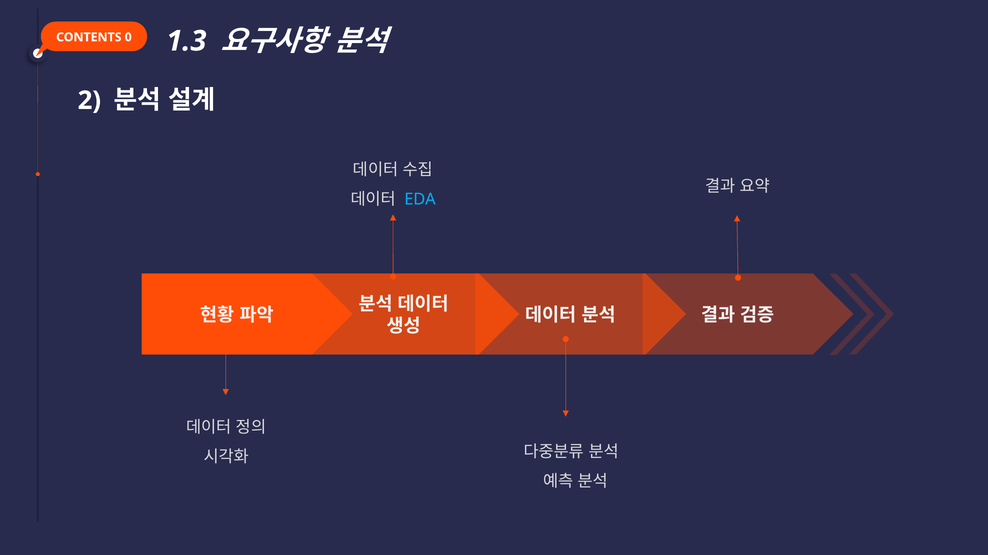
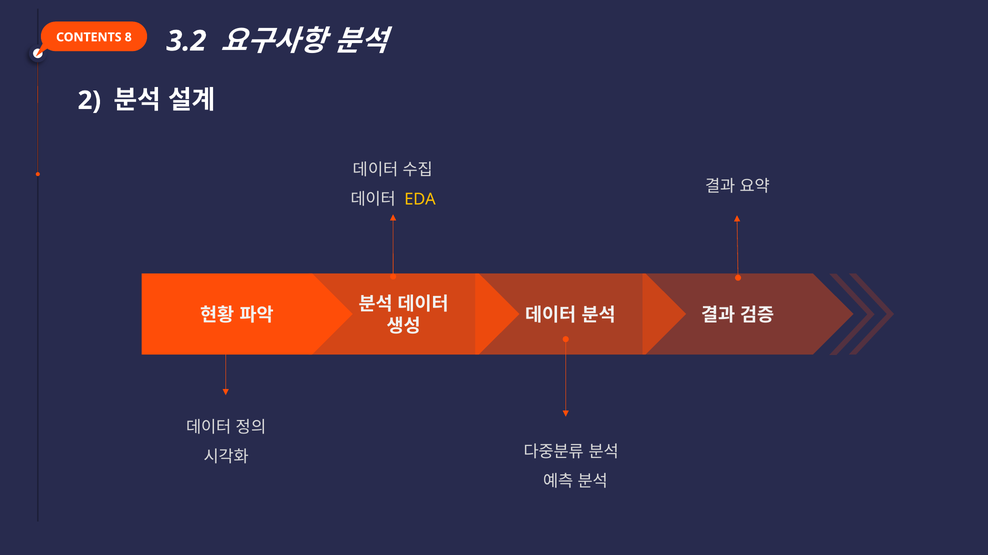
0: 0 -> 8 (128, 37)
1.3: 1.3 -> 3.2 (186, 41)
EDA colour: light blue -> yellow (420, 200)
